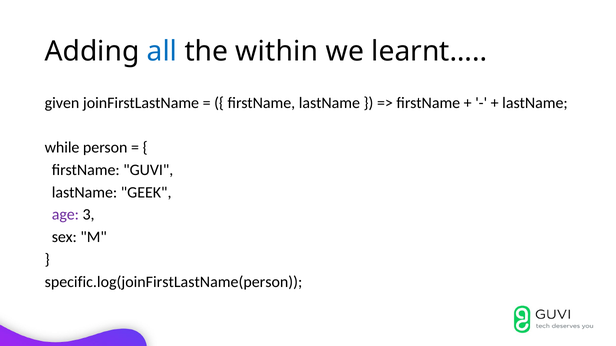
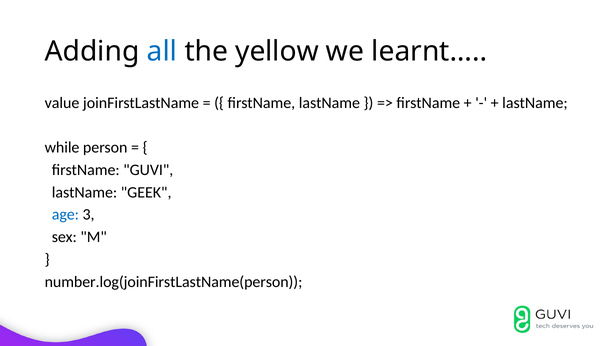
within: within -> yellow (277, 52)
given: given -> value (62, 103)
age colour: purple -> blue (65, 215)
specific.log(joinFirstLastName(person: specific.log(joinFirstLastName(person -> number.log(joinFirstLastName(person (174, 282)
